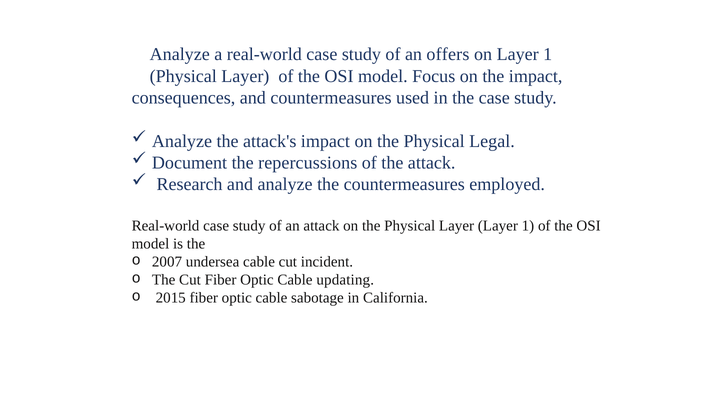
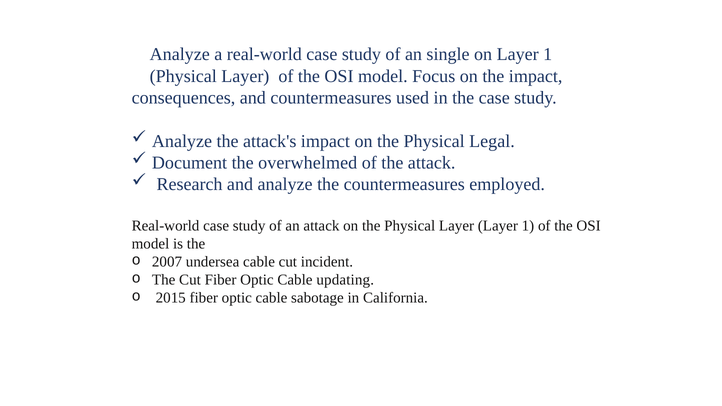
offers: offers -> single (448, 54)
repercussions: repercussions -> overwhelmed (308, 163)
